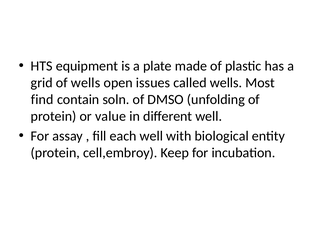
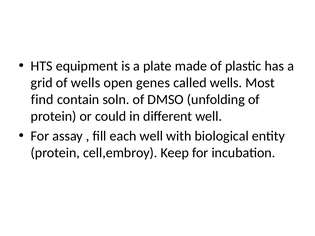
issues: issues -> genes (153, 83)
value: value -> could (111, 116)
